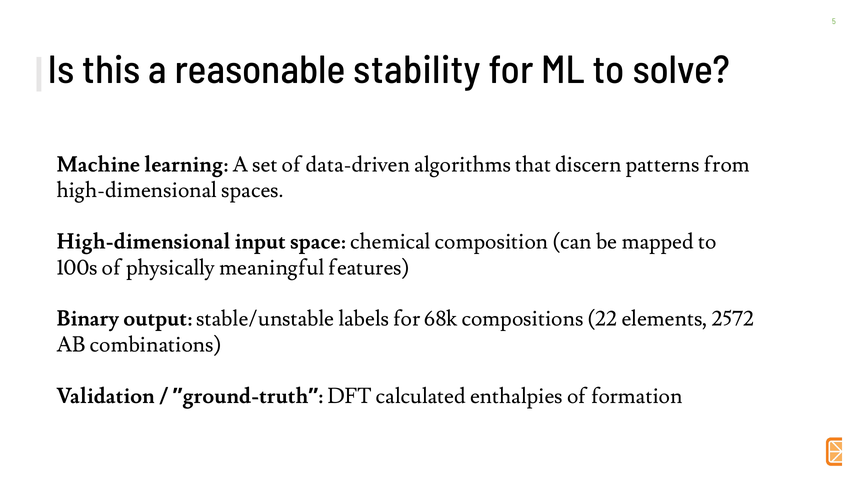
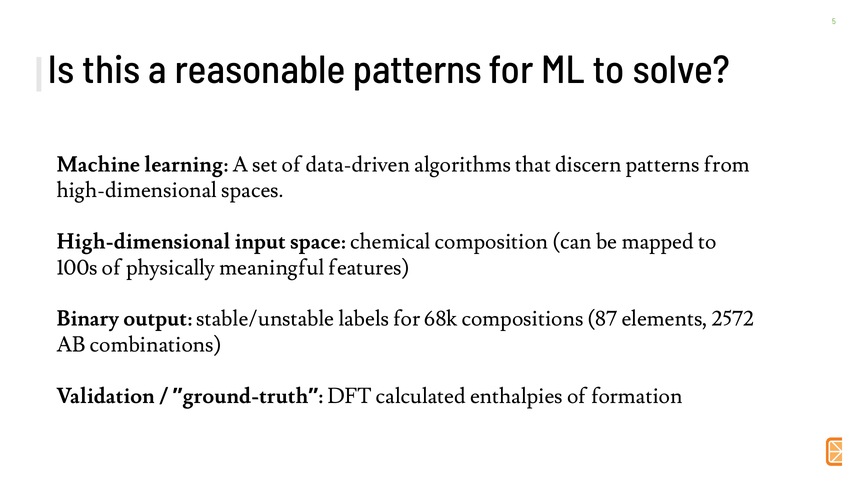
reasonable stability: stability -> patterns (417, 71)
22: 22 -> 87 (603, 319)
